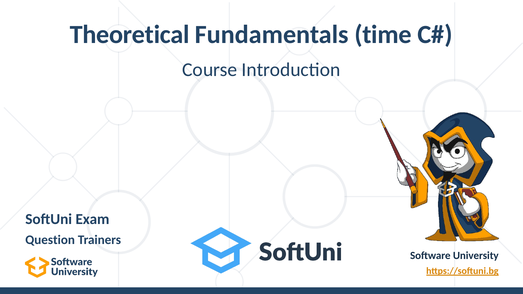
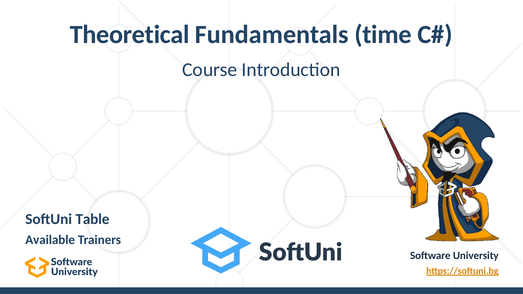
Exam: Exam -> Table (92, 219)
Question: Question -> Available (50, 240)
